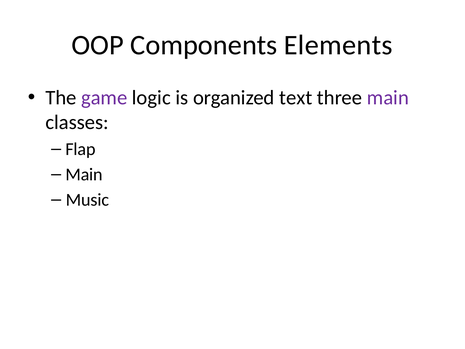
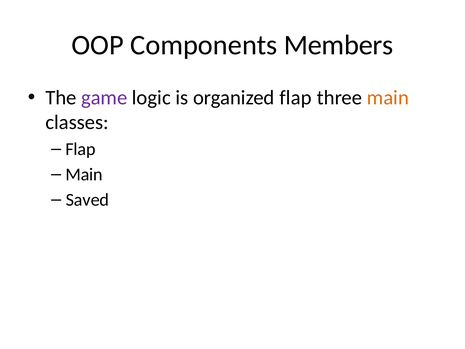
Elements: Elements -> Members (339, 45)
organized text: text -> flap (296, 98)
main colour: purple -> orange (388, 98)
Music: Music -> Saved (87, 200)
